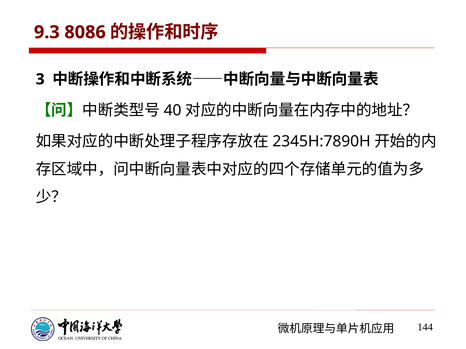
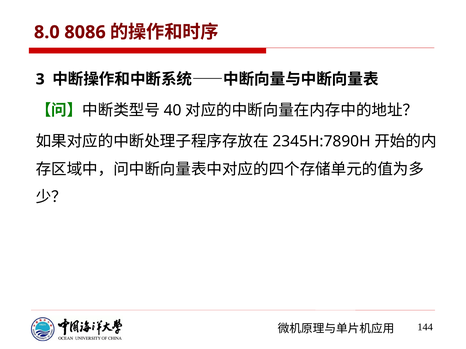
9.3: 9.3 -> 8.0 (47, 32)
